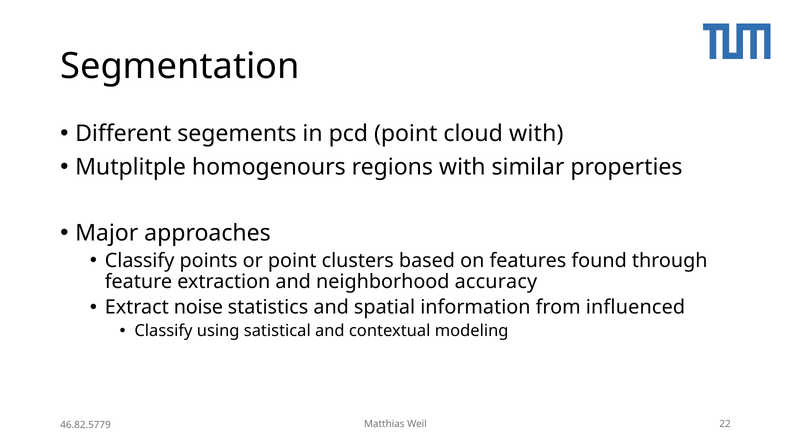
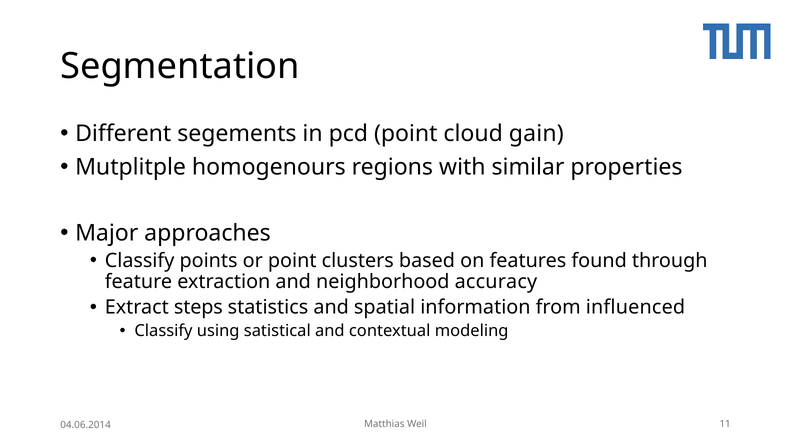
cloud with: with -> gain (536, 134)
noise: noise -> steps (198, 307)
22: 22 -> 11 (725, 424)
46.82.5779: 46.82.5779 -> 04.06.2014 (86, 425)
